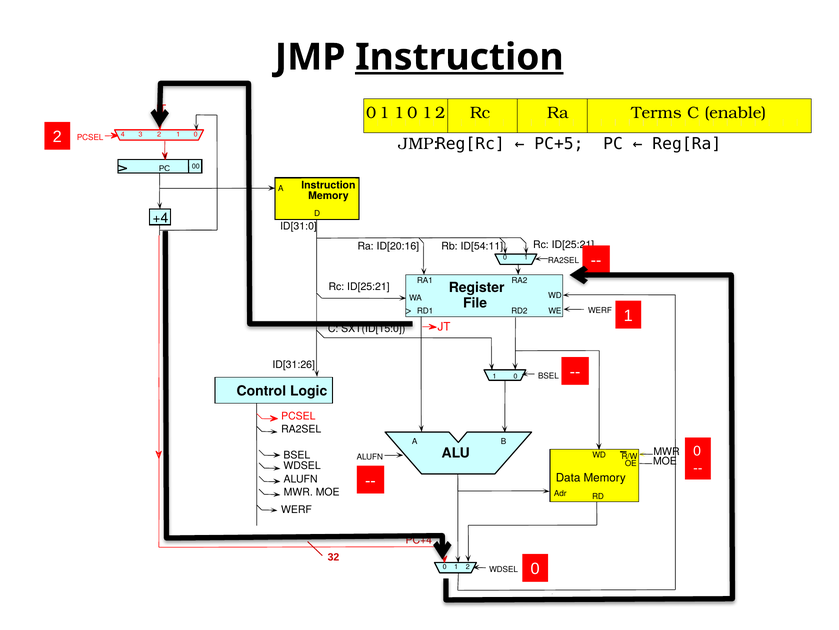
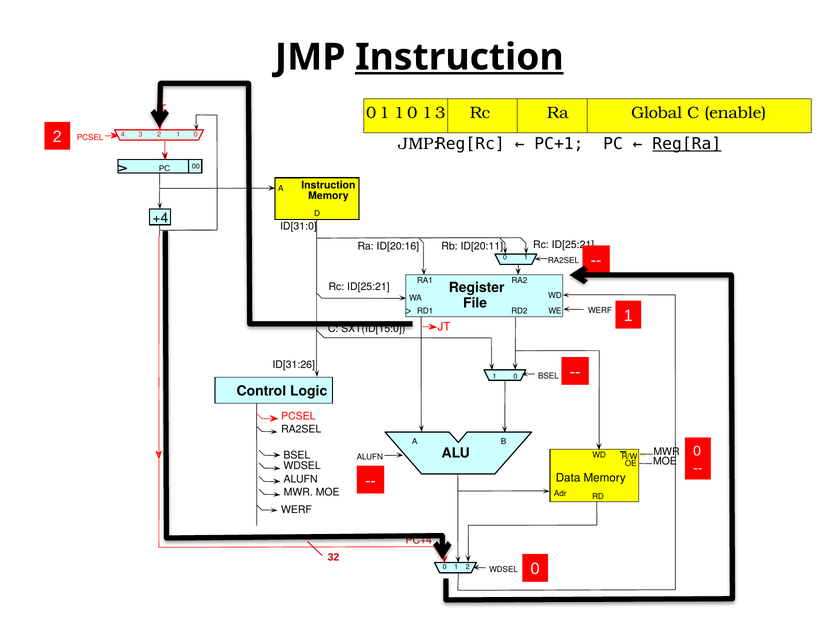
2: 2 -> 3 (440, 113)
Terms: Terms -> Global (657, 113)
PC+5: PC+5 -> PC+1 (559, 144)
Reg[Ra underline: none -> present (687, 144)
ID[54:11: ID[54:11 -> ID[20:11 (482, 246)
